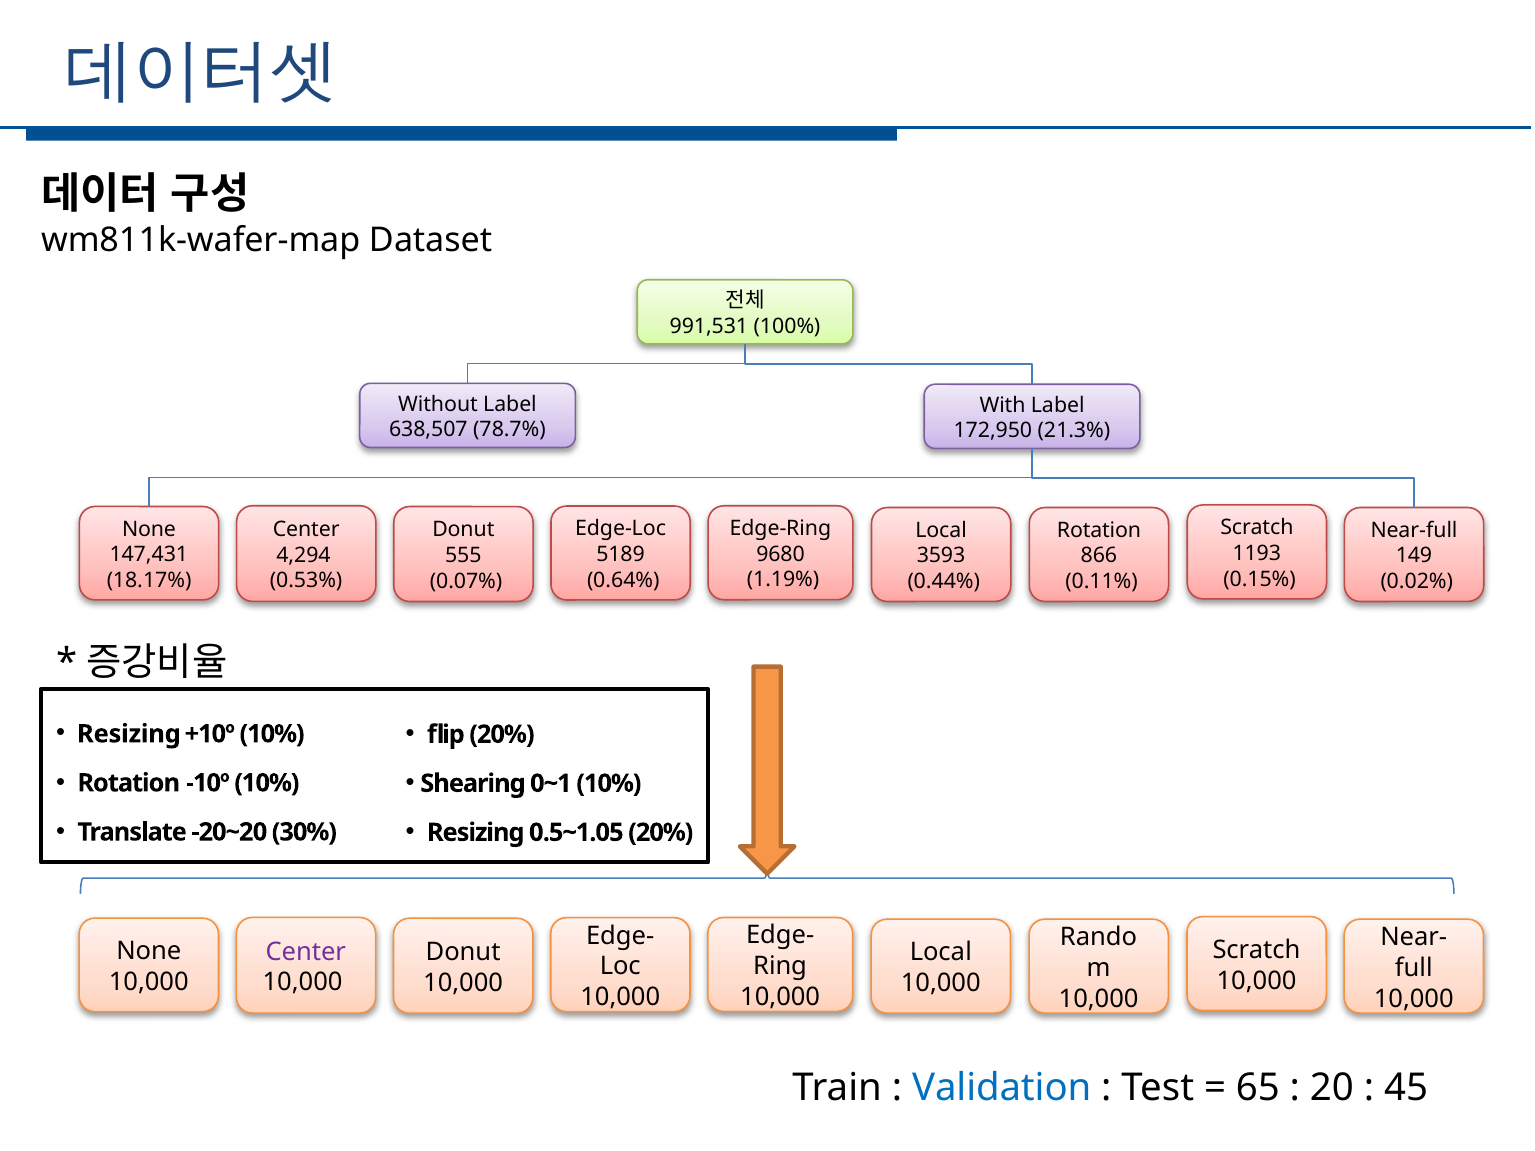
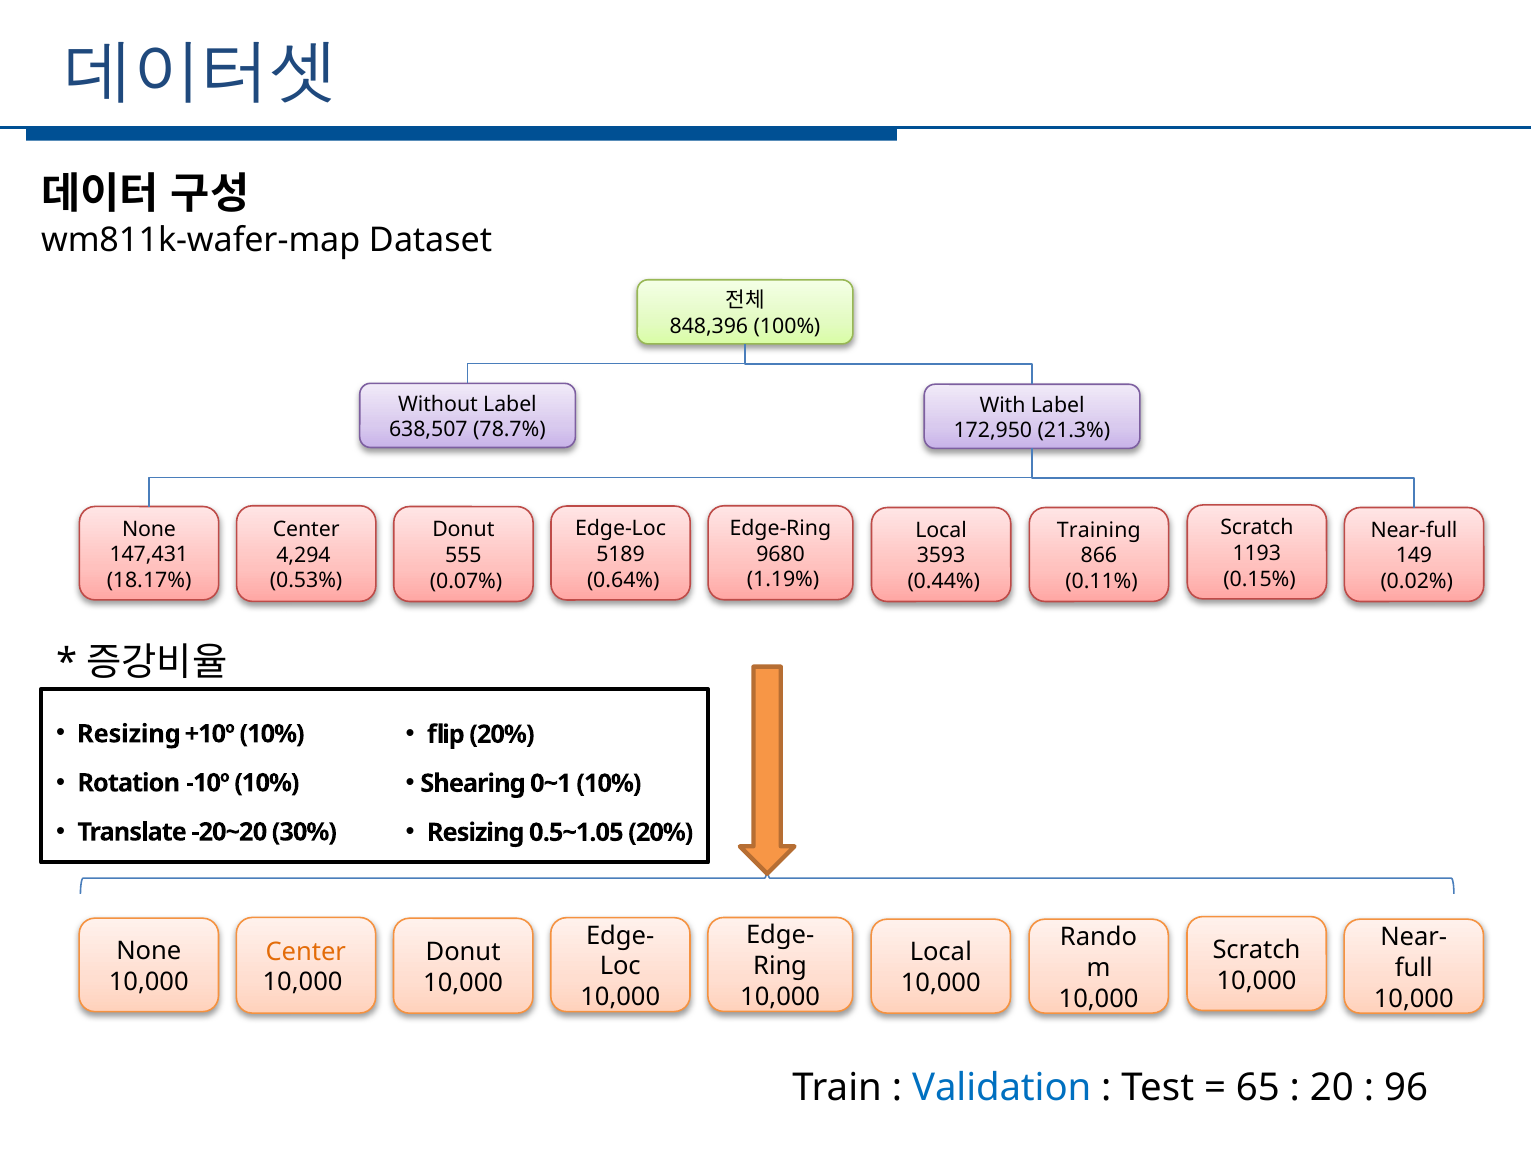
991,531: 991,531 -> 848,396 (709, 326)
Rotation: Rotation -> Training (1099, 530)
Center colour: purple -> orange (306, 952)
45: 45 -> 96 (1406, 1088)
